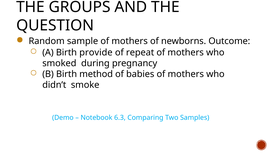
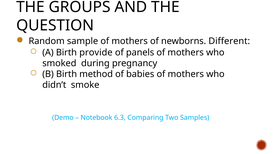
Outcome: Outcome -> Different (229, 41)
repeat: repeat -> panels (140, 52)
